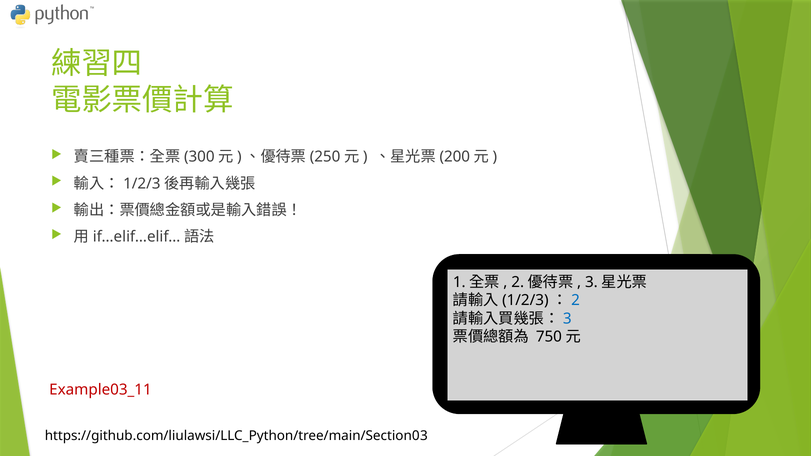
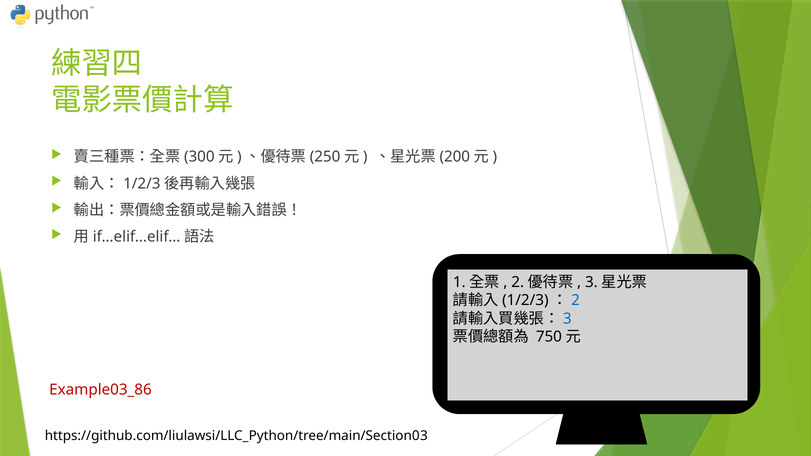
Example03_11: Example03_11 -> Example03_86 (100, 390)
